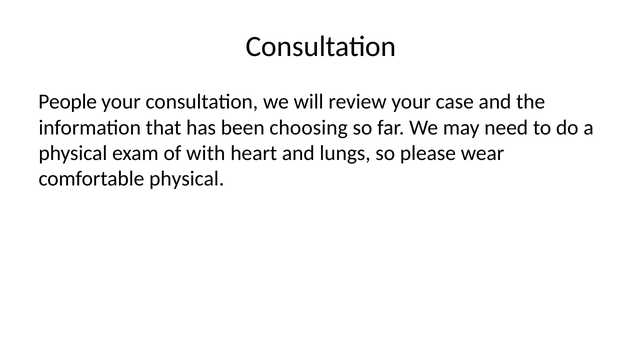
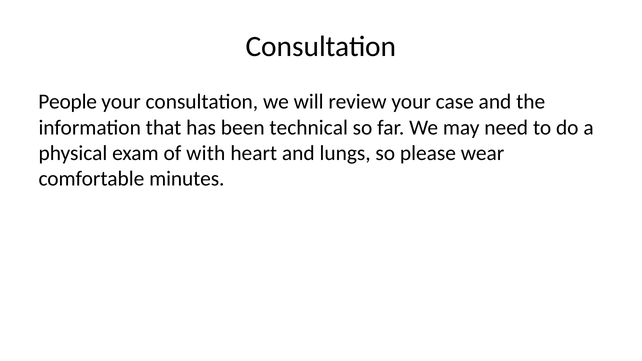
choosing: choosing -> technical (309, 128)
comfortable physical: physical -> minutes (187, 179)
